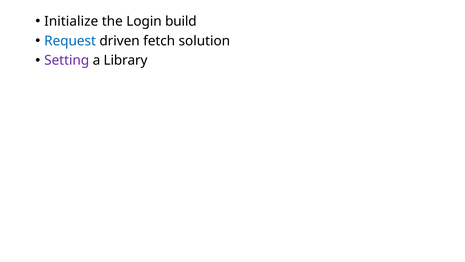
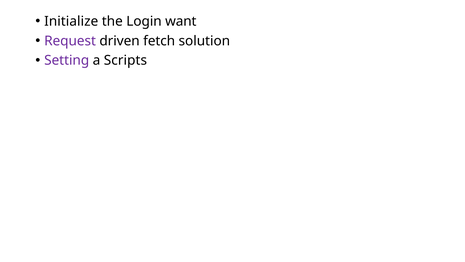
build: build -> want (181, 21)
Request colour: blue -> purple (70, 41)
Library: Library -> Scripts (125, 60)
